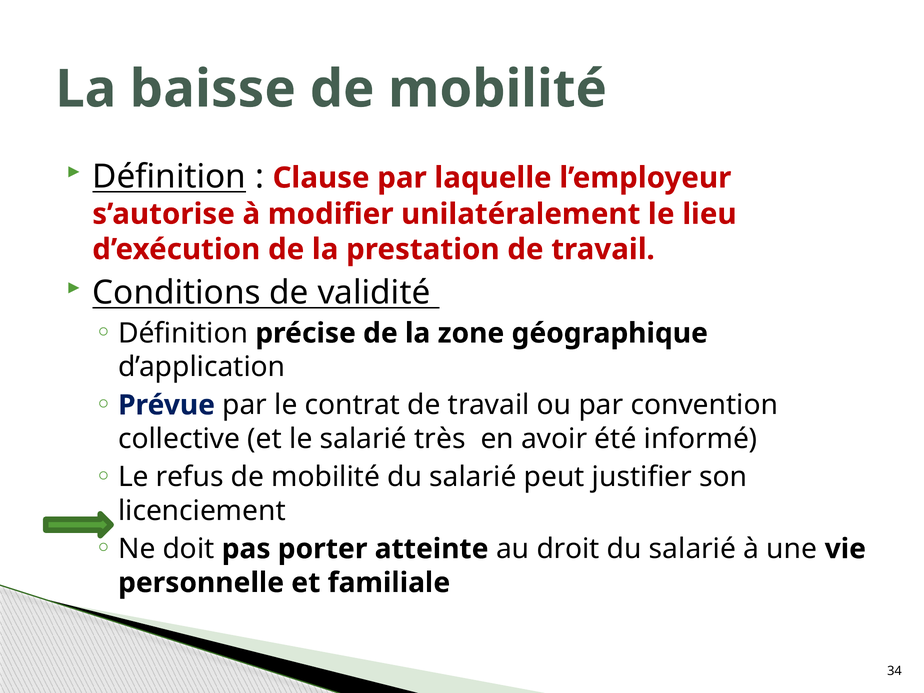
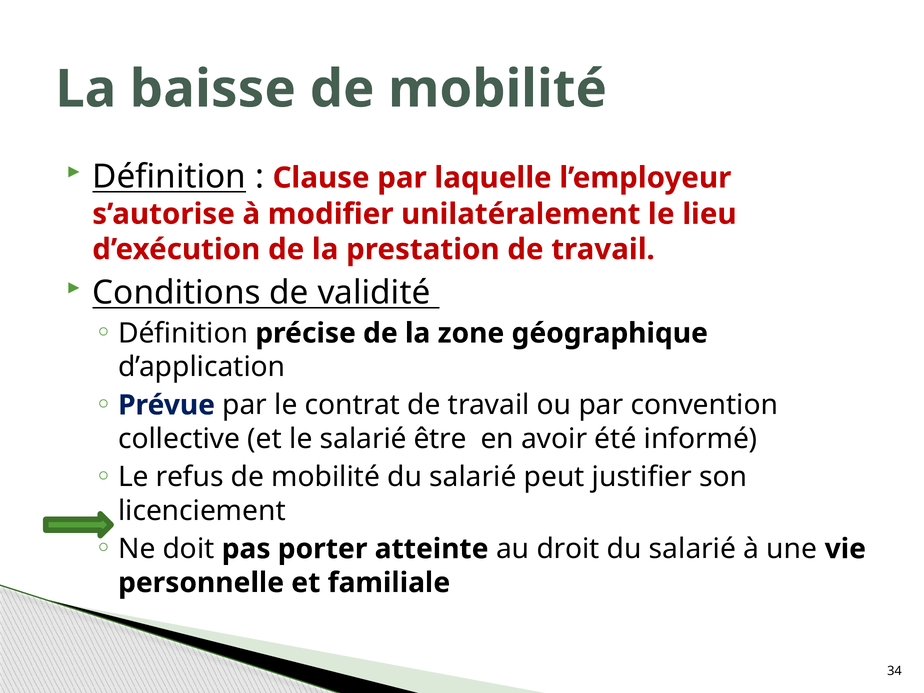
très: très -> être (440, 439)
